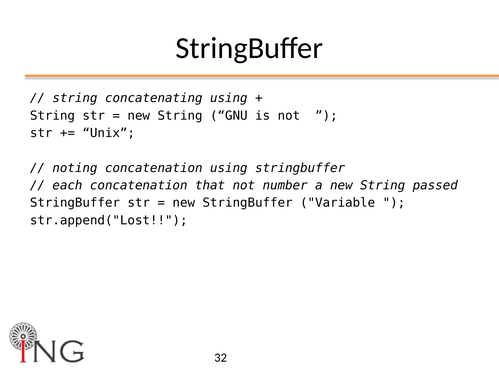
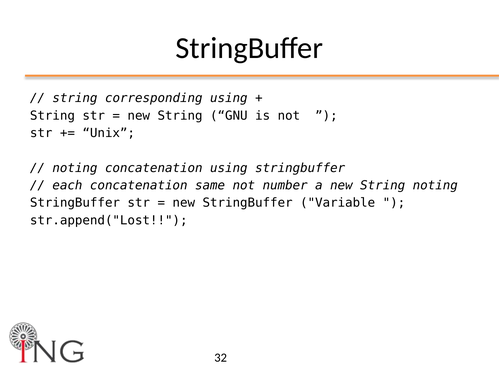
concatenating: concatenating -> corresponding (154, 98)
that: that -> same (210, 186)
String passed: passed -> noting (435, 186)
